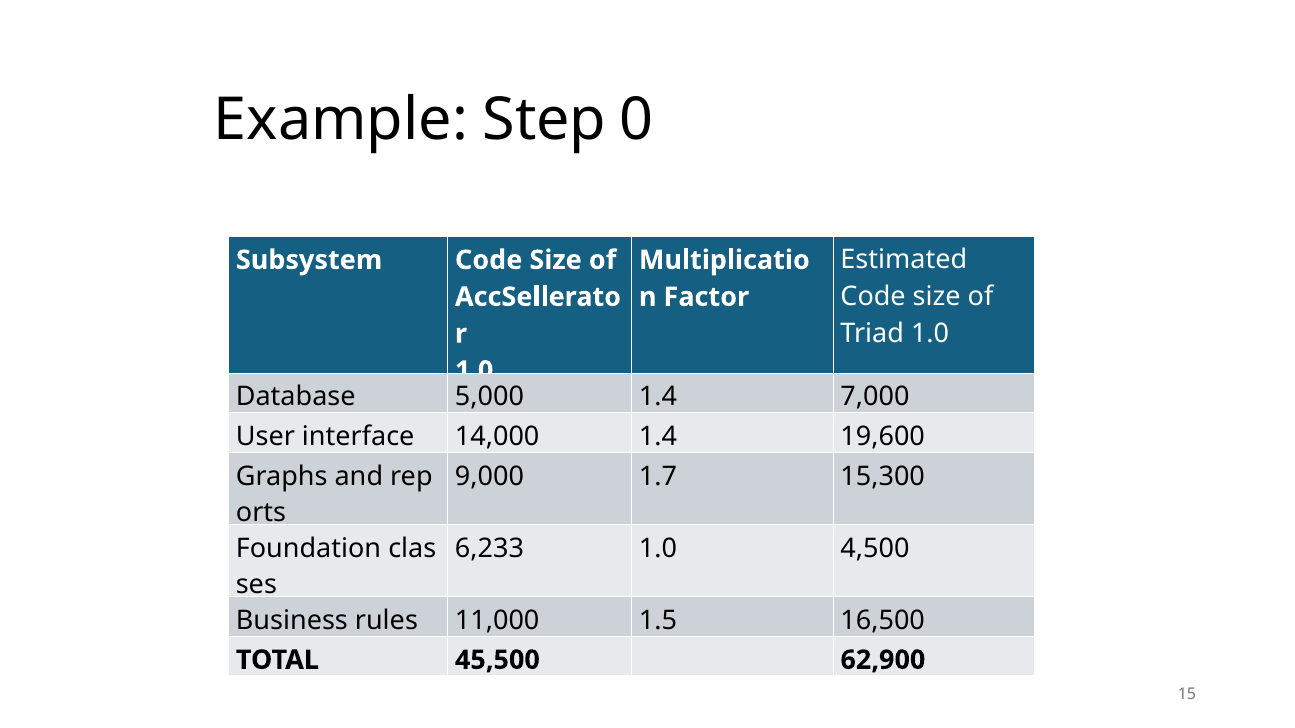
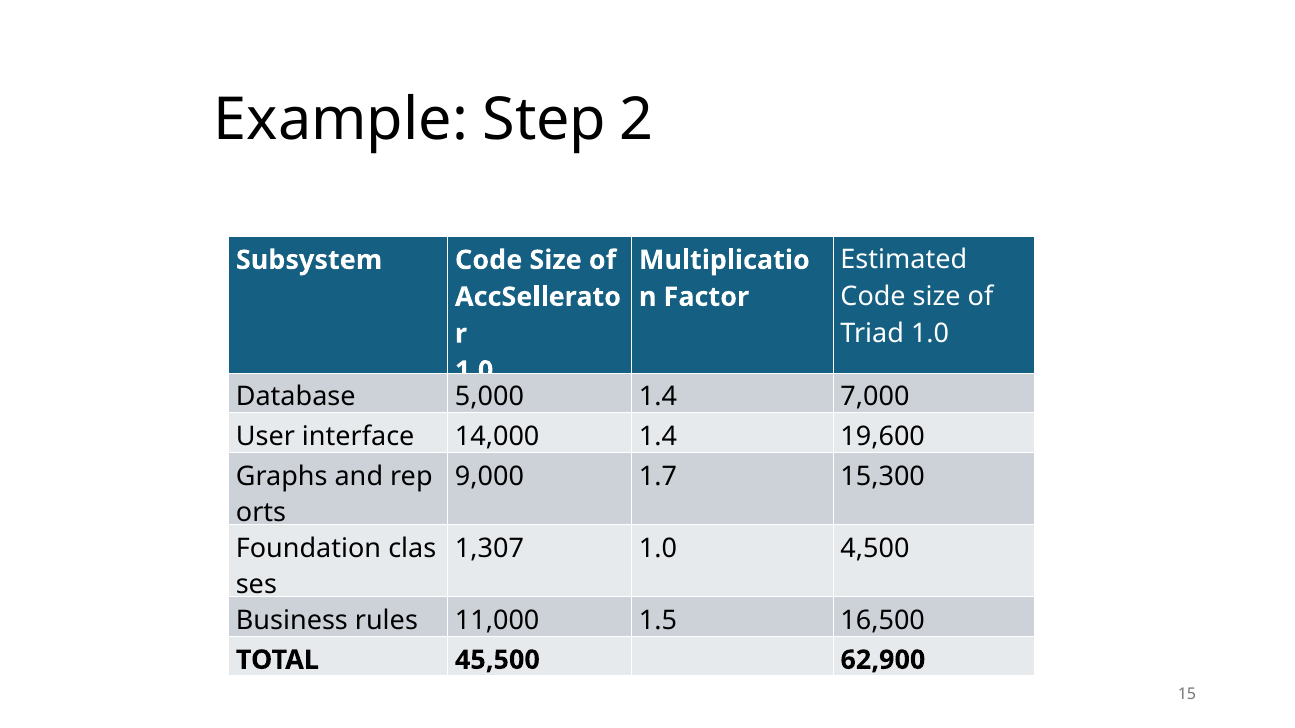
0: 0 -> 2 (637, 120)
6,233: 6,233 -> 1,307 (489, 549)
